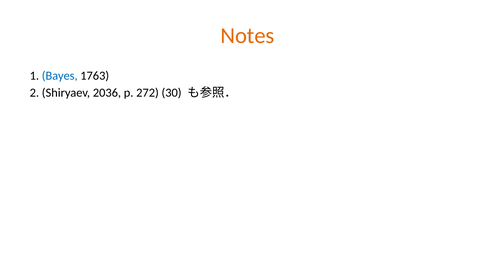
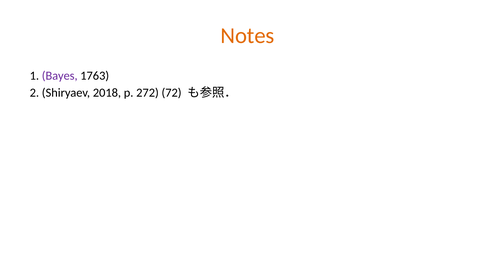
Bayes colour: blue -> purple (60, 76)
2036: 2036 -> 2018 (107, 93)
30: 30 -> 72 (172, 93)
